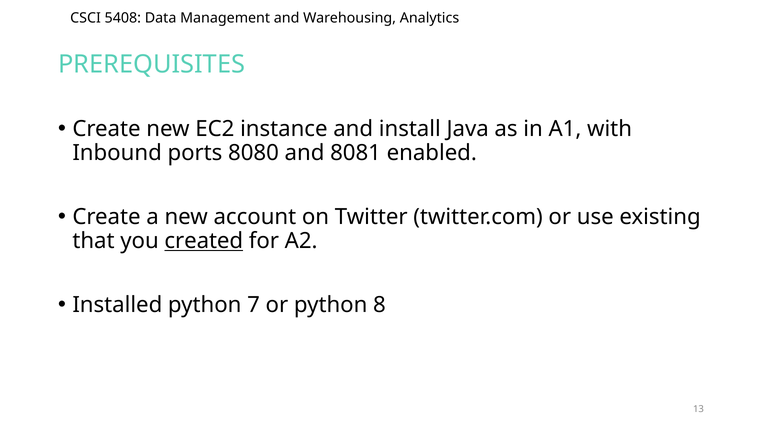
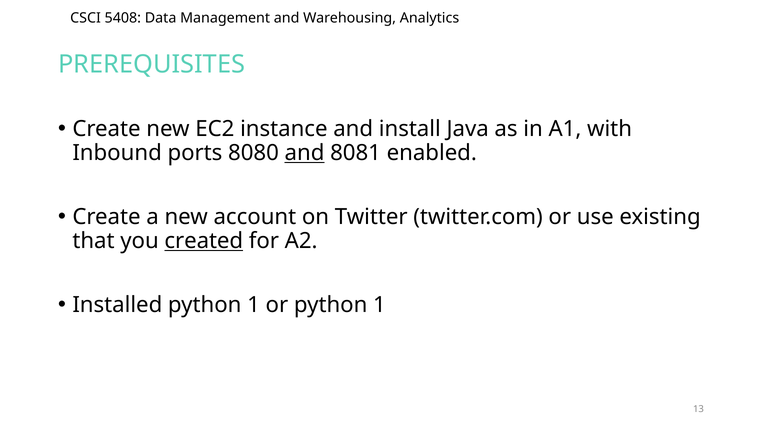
and underline: none -> present (305, 153)
Installed python 7: 7 -> 1 (254, 305)
or python 8: 8 -> 1 (379, 305)
